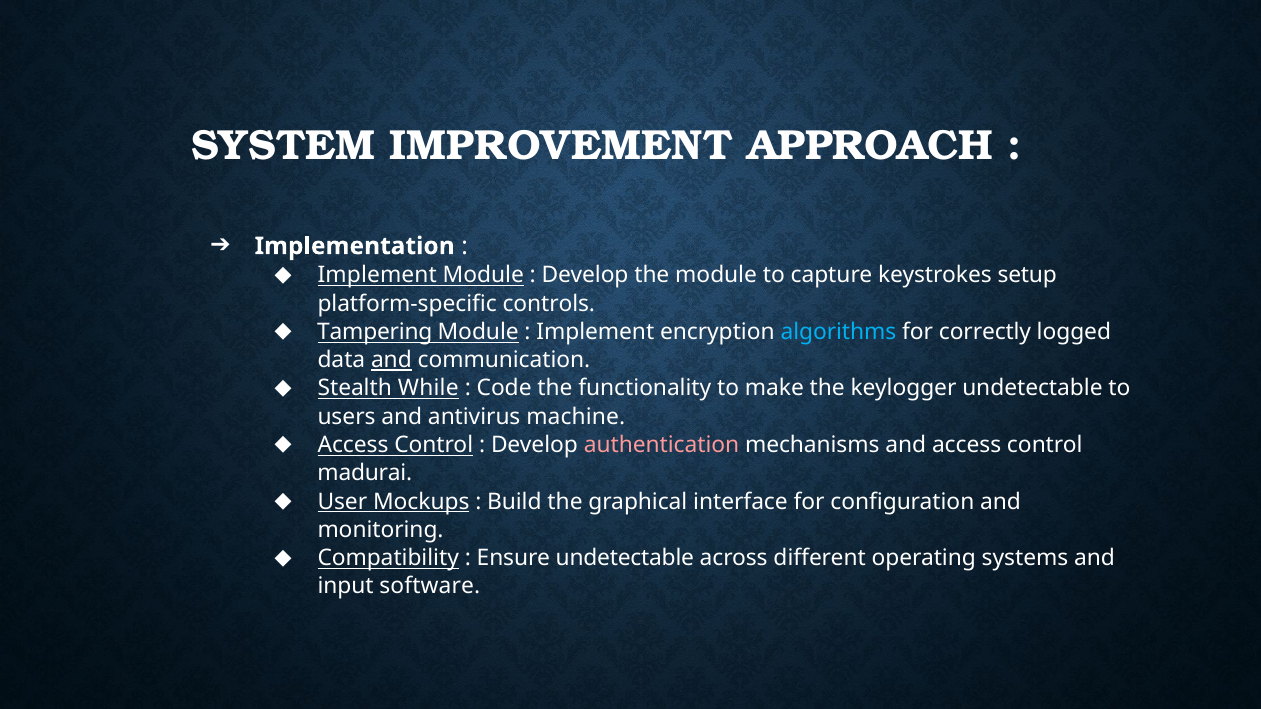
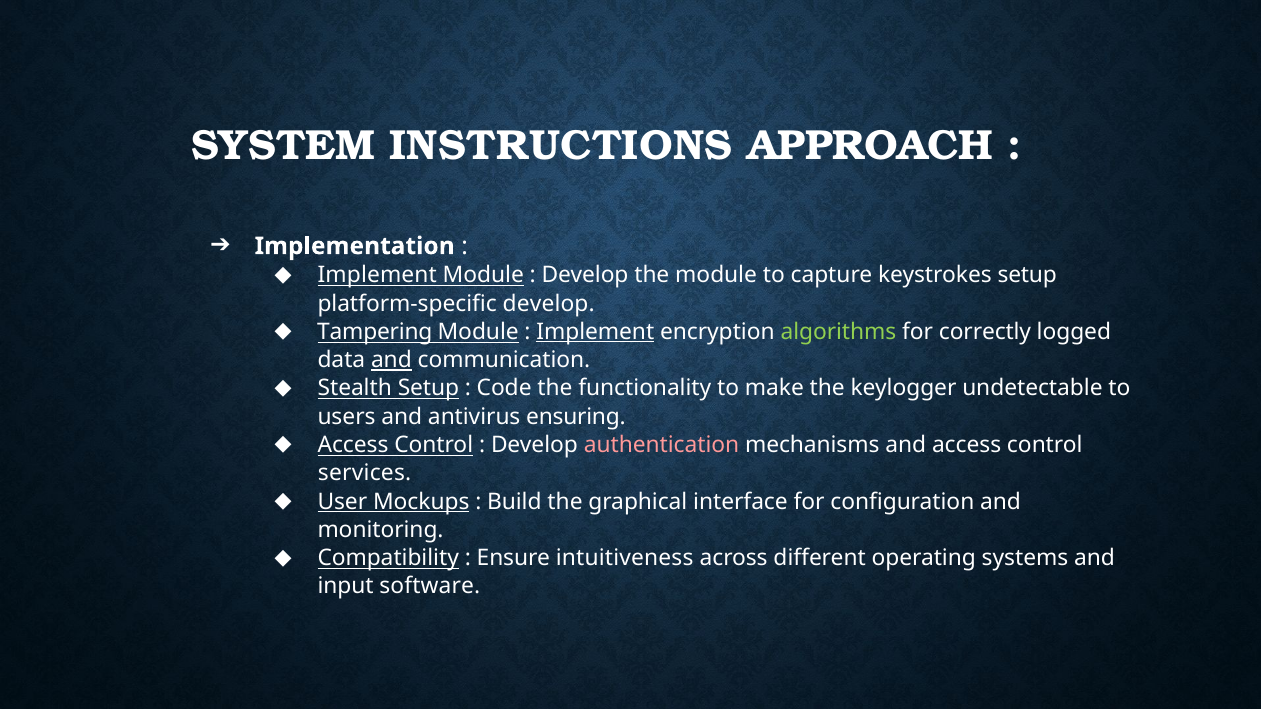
IMPROVEMENT: IMPROVEMENT -> INSTRUCTIONS (561, 145)
platform-specific controls: controls -> develop (549, 304)
Implement underline: none -> present (595, 332)
algorithms colour: light blue -> light green (838, 332)
Stealth While: While -> Setup (428, 389)
machine: machine -> ensuring (576, 417)
madurai: madurai -> services (365, 473)
Ensure undetectable: undetectable -> intuitiveness (625, 558)
